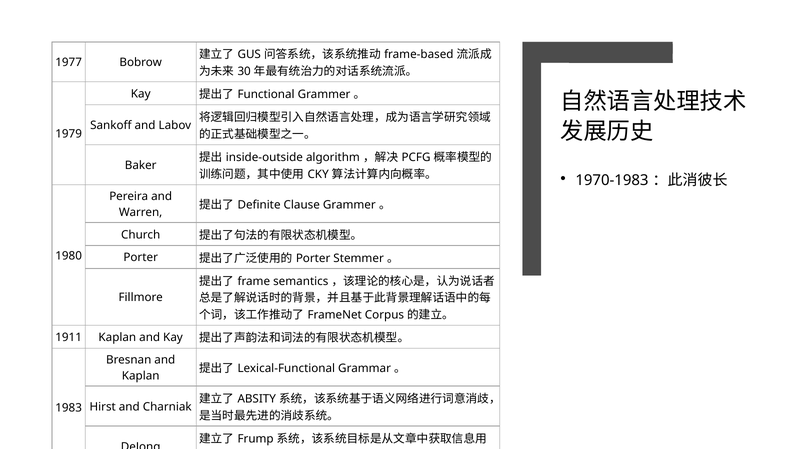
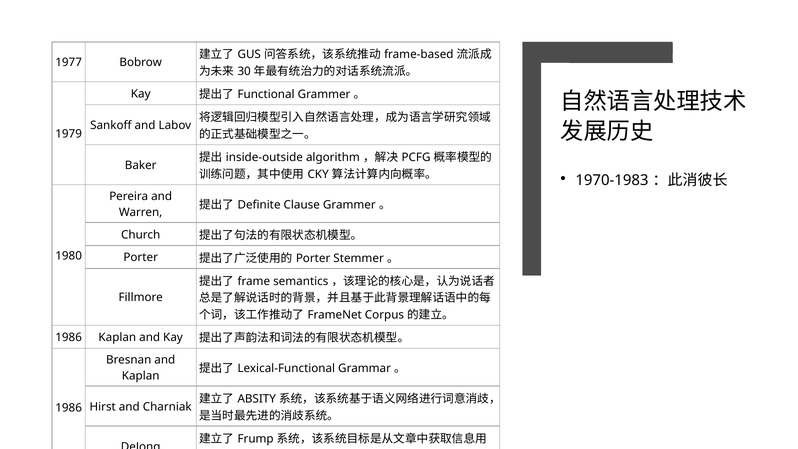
1911: 1911 -> 1986 (69, 337)
1983: 1983 -> 1986 (69, 408)
